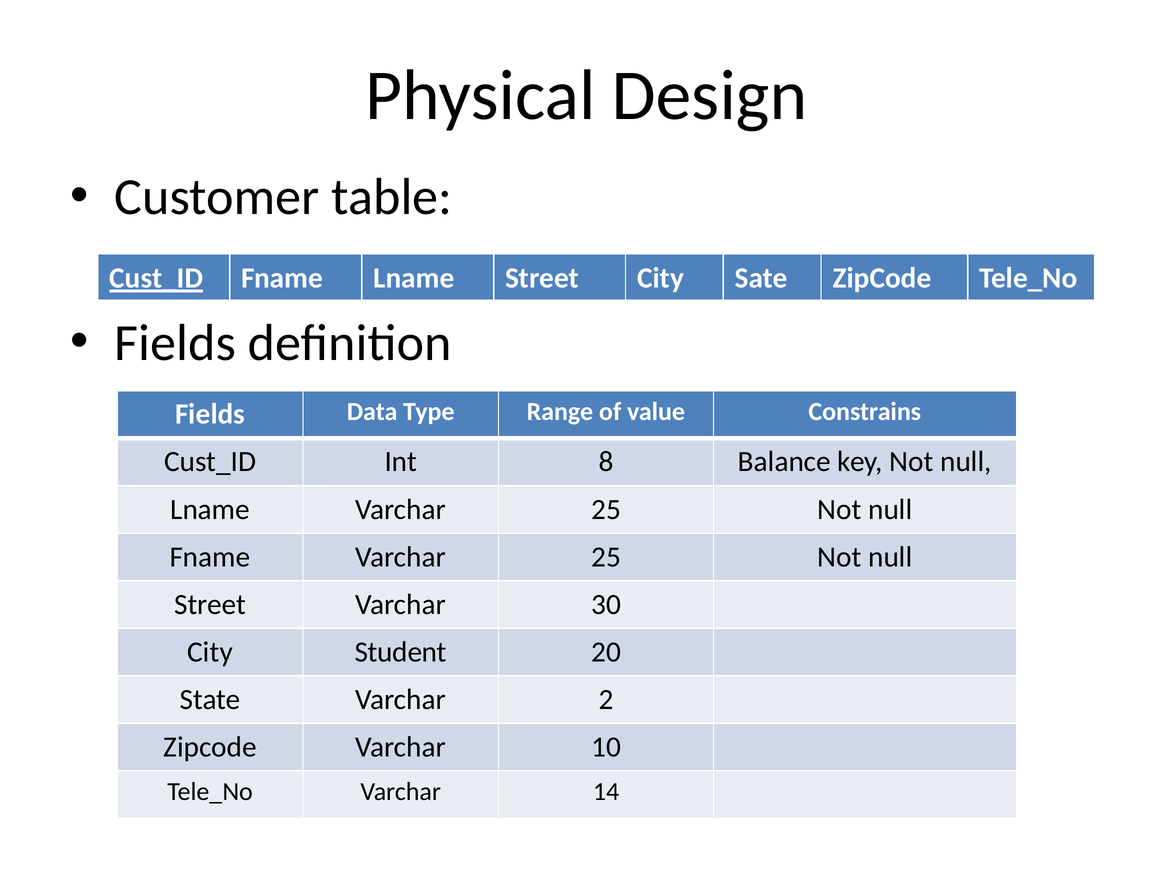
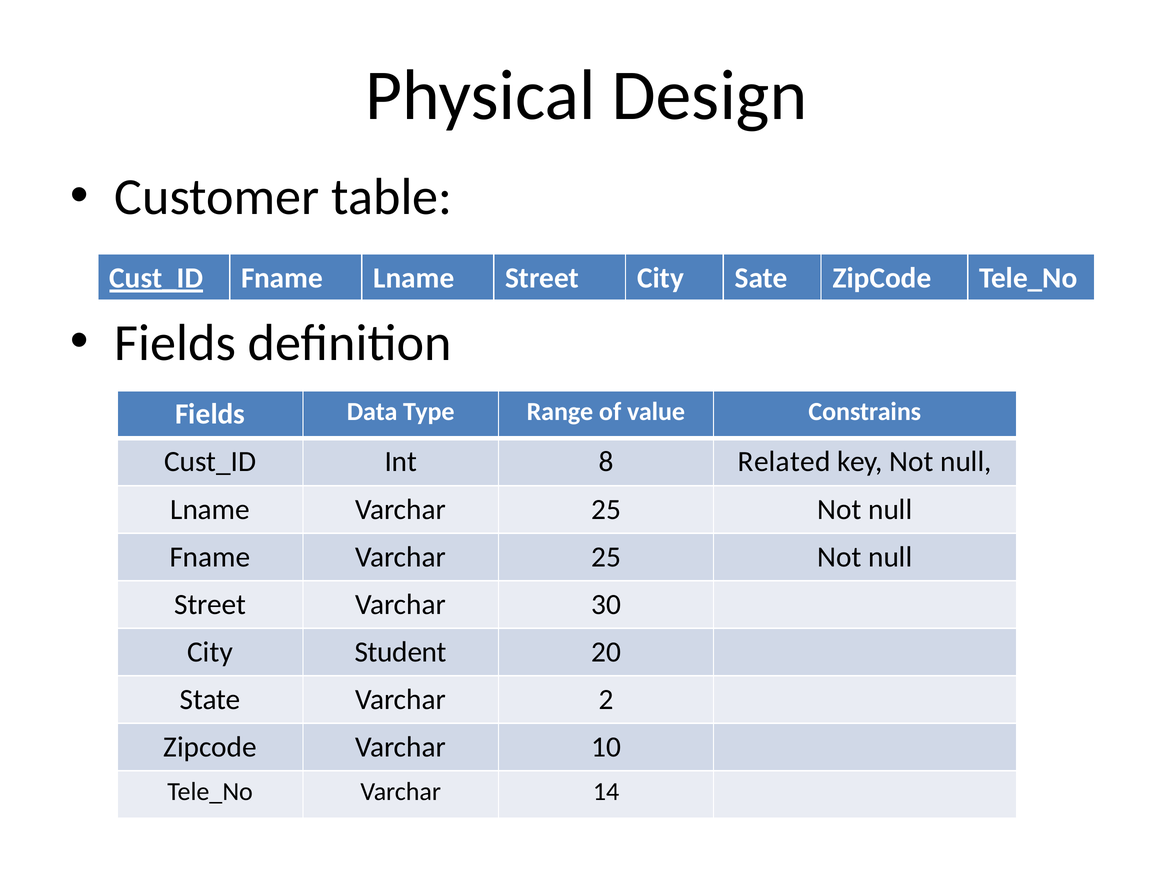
Balance: Balance -> Related (784, 462)
